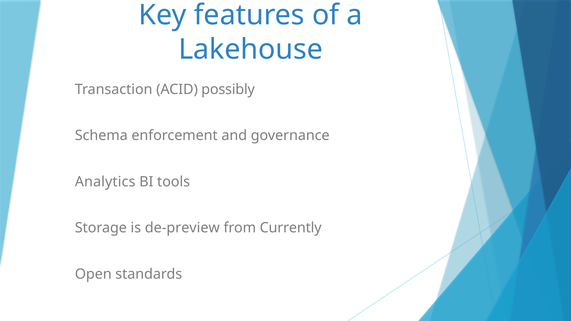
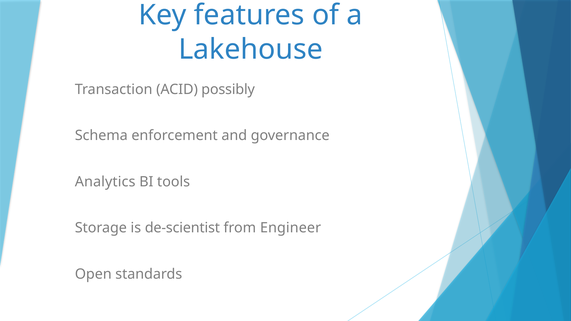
de-preview: de-preview -> de-scientist (182, 228)
Currently: Currently -> Engineer (291, 228)
